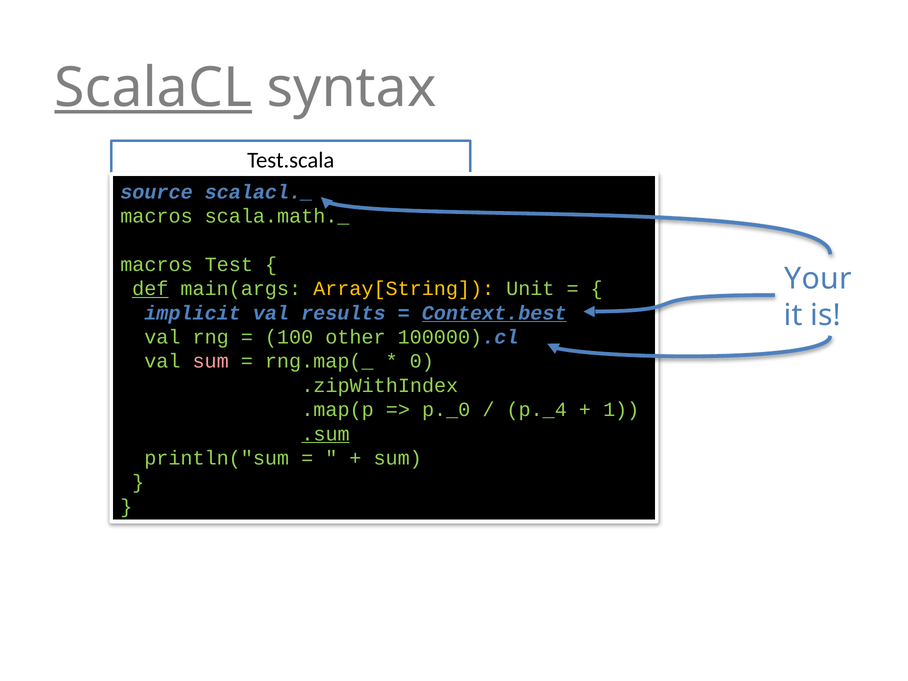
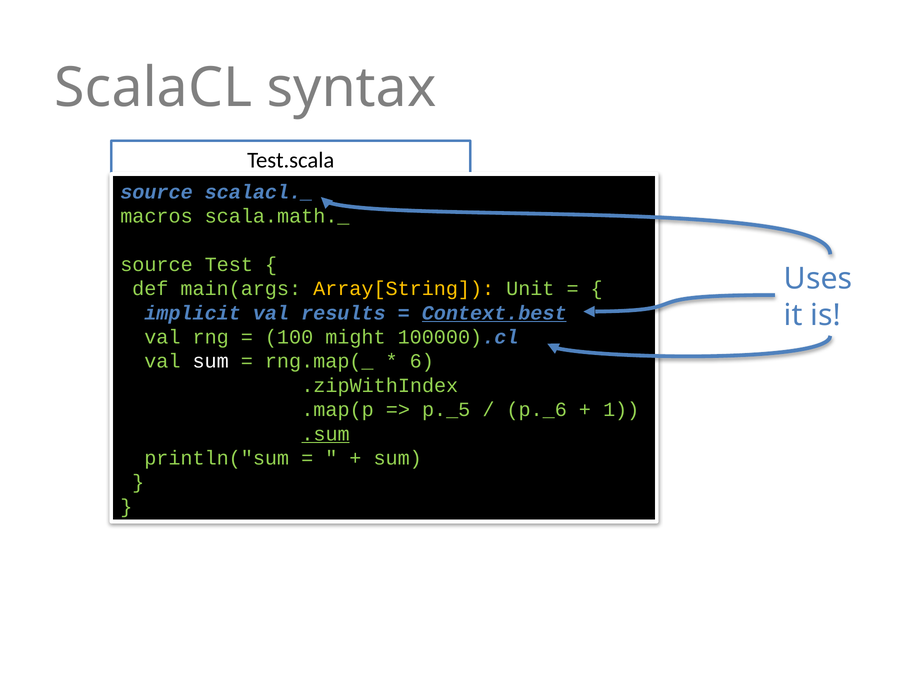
ScalaCL underline: present -> none (153, 88)
macros: macros -> source (157, 264)
Your: Your -> Uses (818, 279)
def underline: present -> none (150, 289)
other: other -> might (355, 337)
sum colour: pink -> white (211, 361)
0: 0 -> 6 (422, 361)
p._0: p._0 -> p._5 (446, 410)
p._4: p._4 -> p._6 (537, 410)
